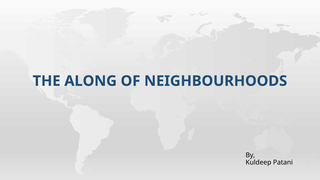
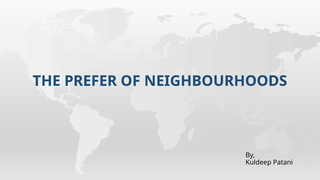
ALONG: ALONG -> PREFER (91, 81)
